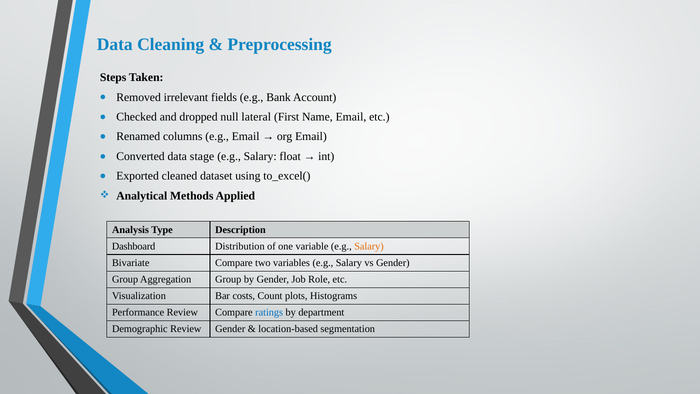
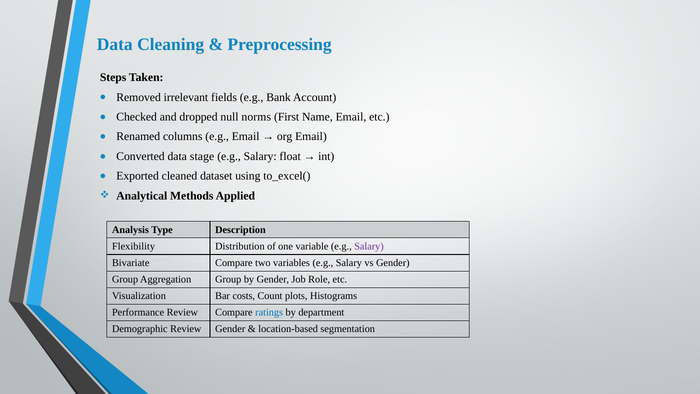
lateral: lateral -> norms (256, 117)
Dashboard: Dashboard -> Flexibility (134, 246)
Salary colour: orange -> purple (369, 246)
